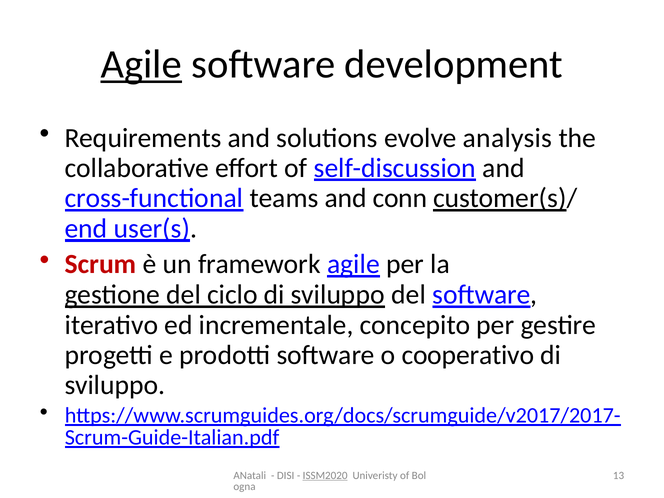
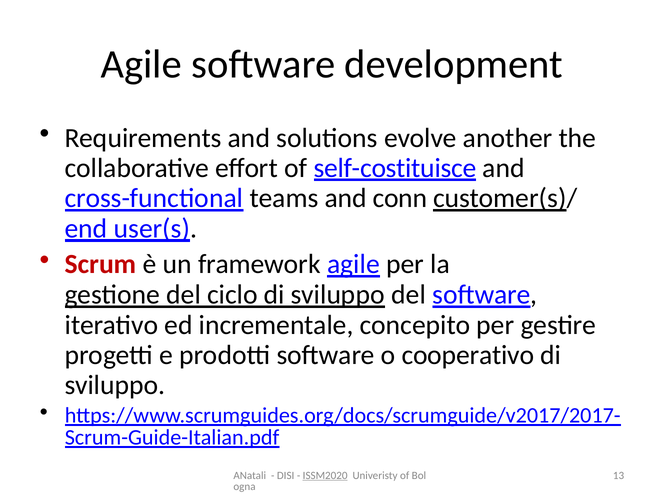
Agile underline: present -> none (141, 64)
analysis: analysis -> another (508, 138)
self-discussion: self-discussion -> self-costituisce (395, 168)
